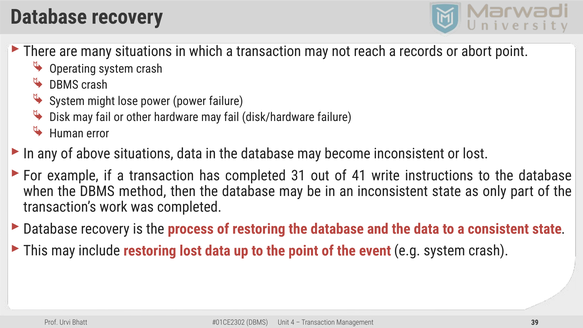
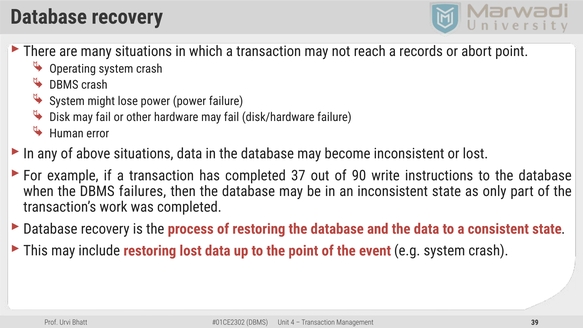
31: 31 -> 37 (298, 176)
41: 41 -> 90 (359, 176)
method: method -> failures (143, 191)
